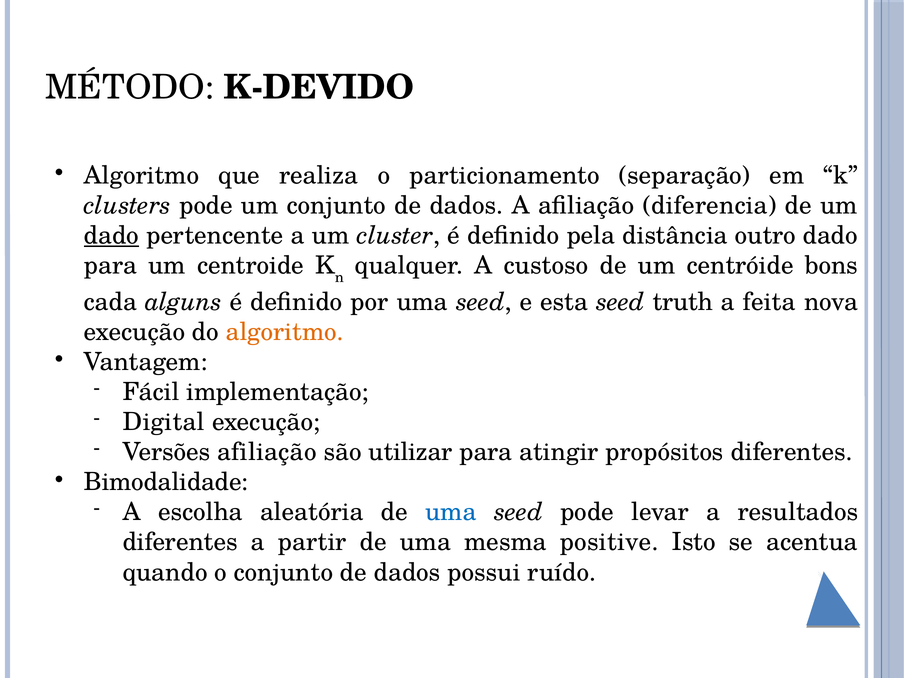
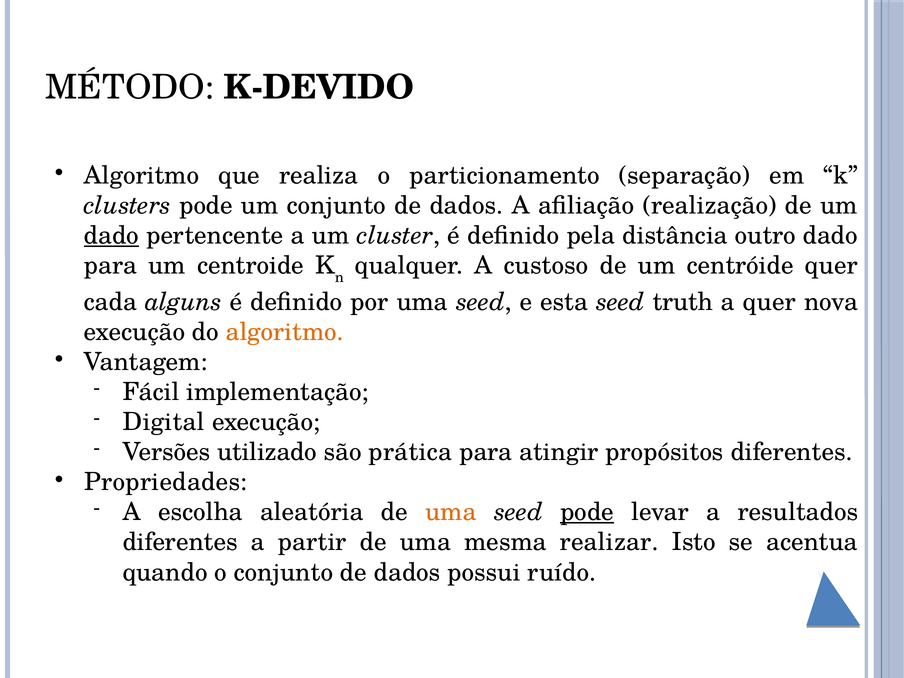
diferencia: diferencia -> realização (710, 205)
centróide bons: bons -> quer (831, 266)
a feita: feita -> quer (769, 302)
Versões afiliação: afiliação -> utilizado (267, 452)
utilizar: utilizar -> prática (410, 452)
Bimodalidade: Bimodalidade -> Propriedades (166, 482)
uma colour: blue -> orange (451, 512)
pode underline: none -> present (587, 512)
positive: positive -> realizar (609, 542)
